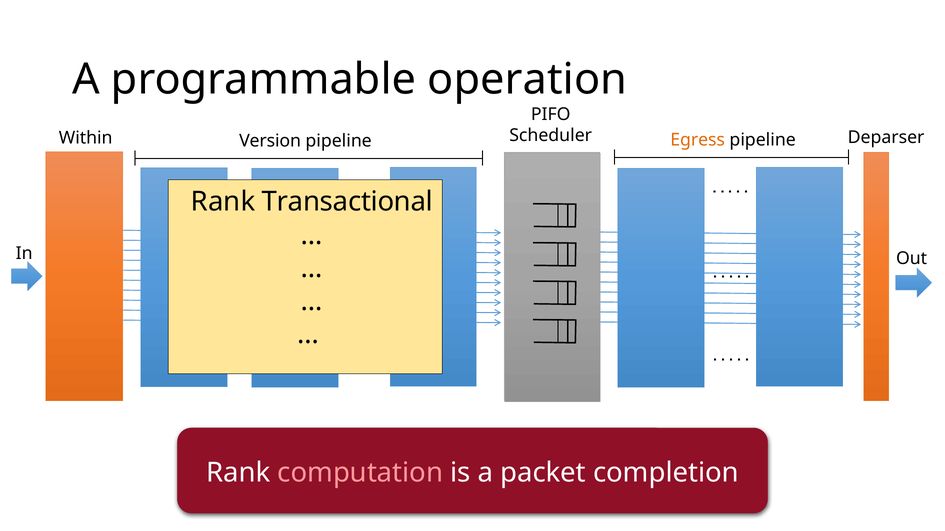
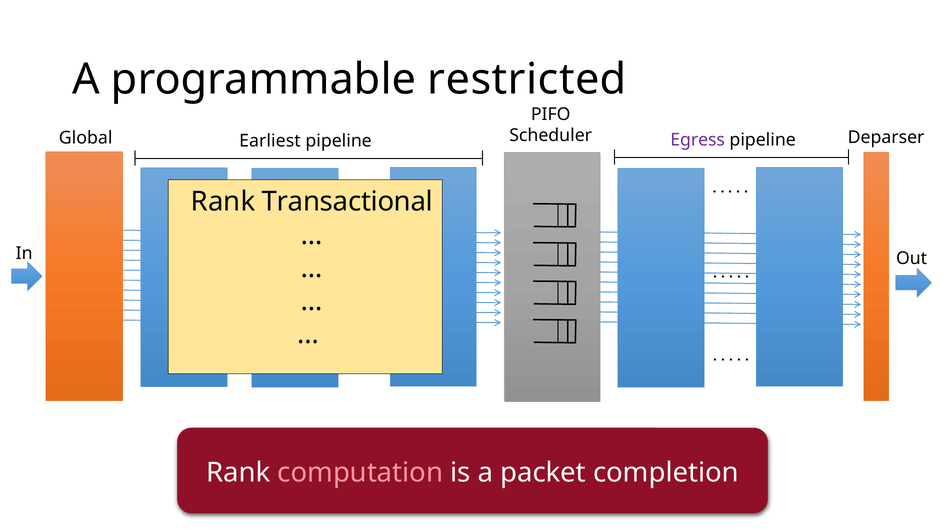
operation: operation -> restricted (527, 79)
Within: Within -> Global (86, 138)
Version: Version -> Earliest (270, 141)
Egress colour: orange -> purple (698, 140)
